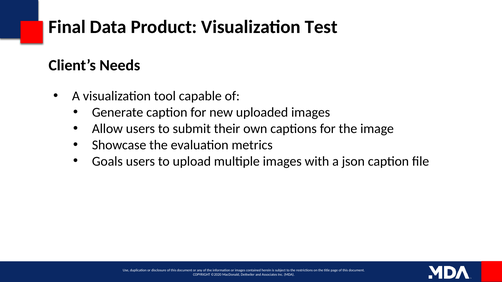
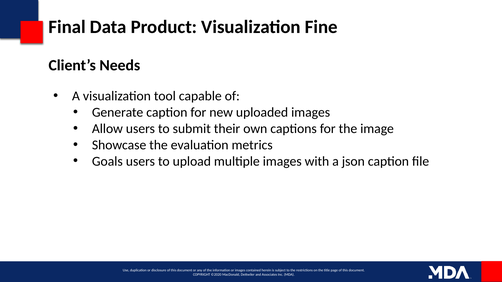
Test: Test -> Fine (321, 27)
